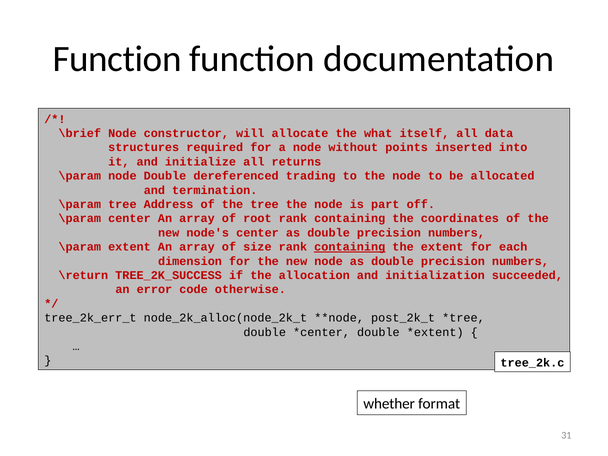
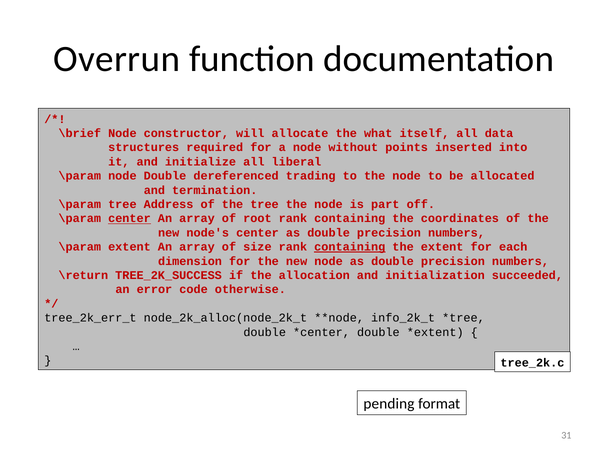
Function: Function -> Overrun (117, 59)
returns: returns -> liberal (296, 162)
center underline: none -> present (129, 219)
post_2k_t: post_2k_t -> info_2k_t (403, 318)
whether: whether -> pending (389, 404)
